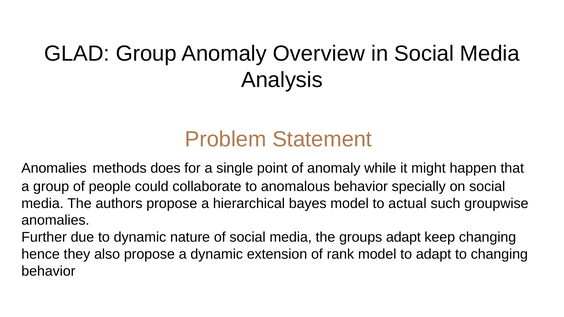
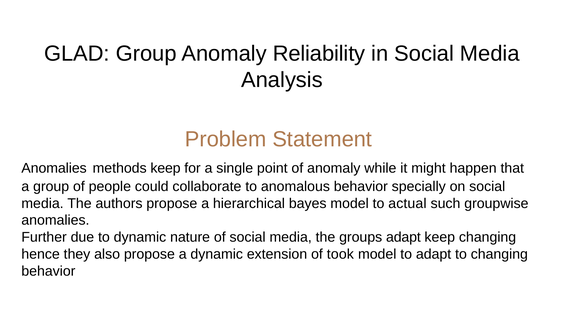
Overview: Overview -> Reliability (319, 54)
methods does: does -> keep (166, 168)
rank: rank -> took (340, 254)
